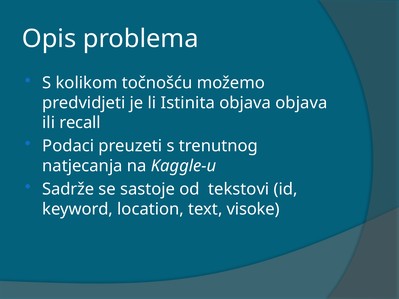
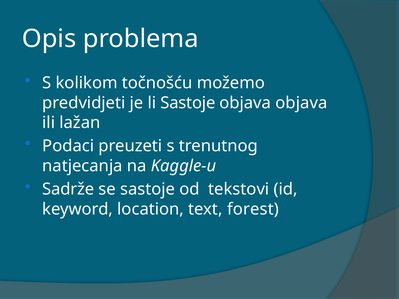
li Istinita: Istinita -> Sastoje (188, 103)
recall: recall -> lažan (80, 123)
visoke: visoke -> forest (253, 209)
